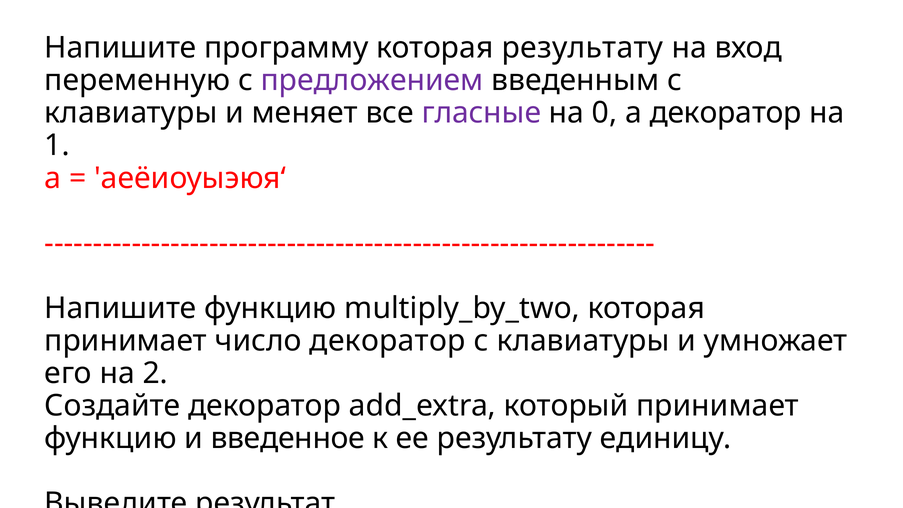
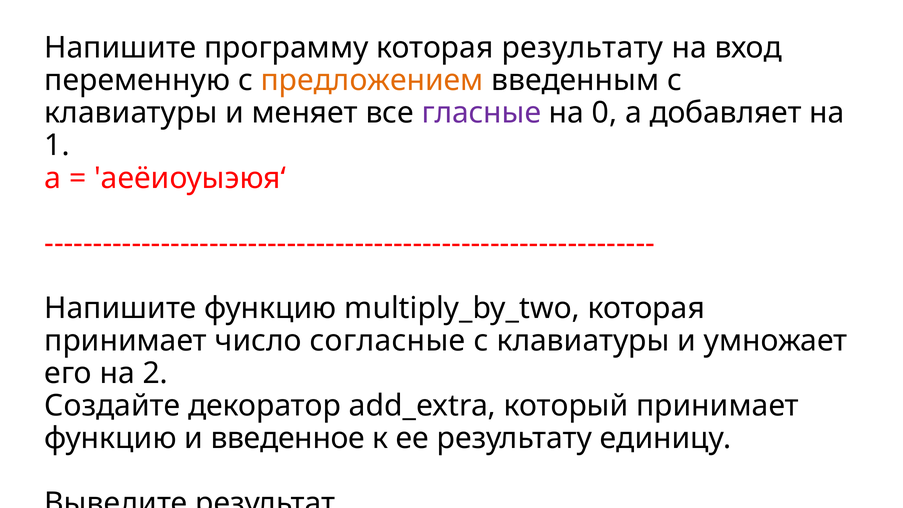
предложением colour: purple -> orange (372, 80)
а декоратор: декоратор -> добавляет (726, 113)
число декоратор: декоратор -> согласные (388, 341)
